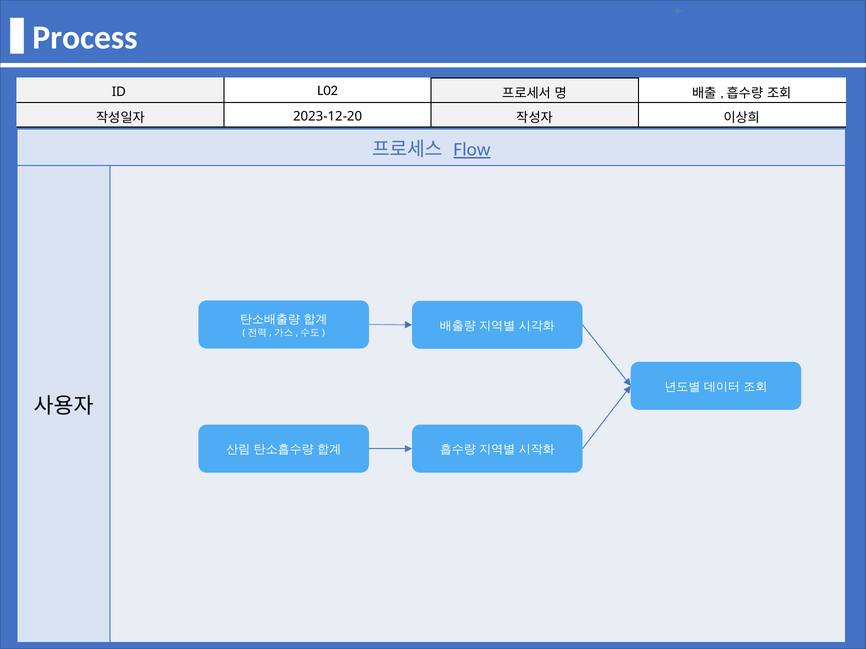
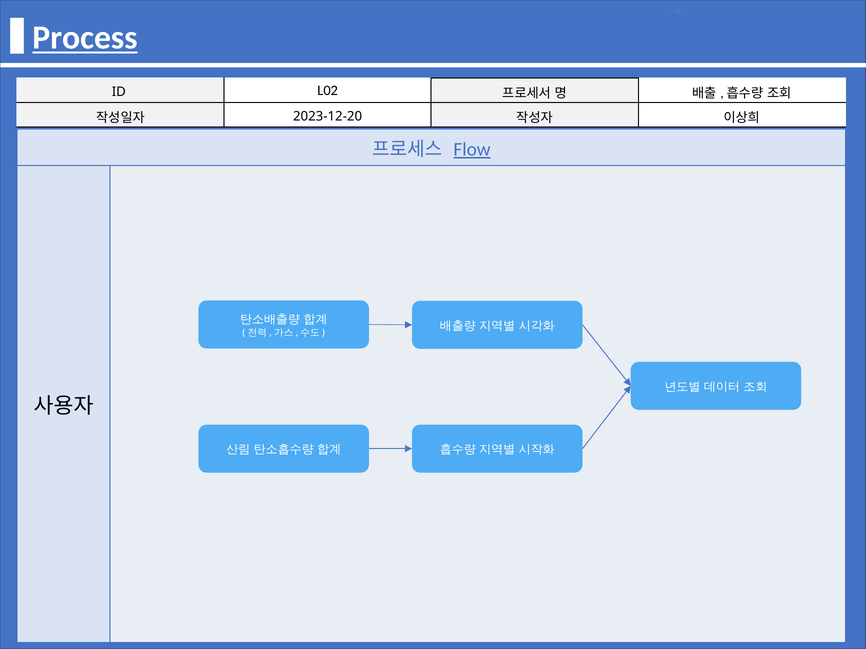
Process underline: none -> present (85, 38)
